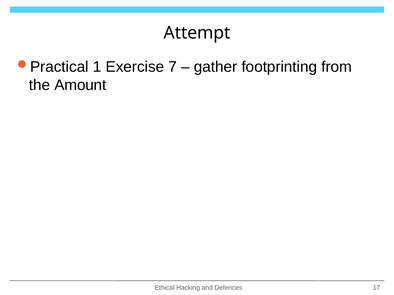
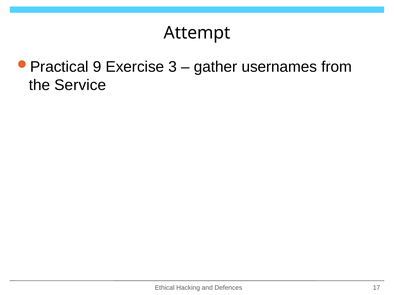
1: 1 -> 9 (97, 67)
7: 7 -> 3 (173, 67)
footprinting: footprinting -> usernames (279, 67)
Amount: Amount -> Service (80, 85)
